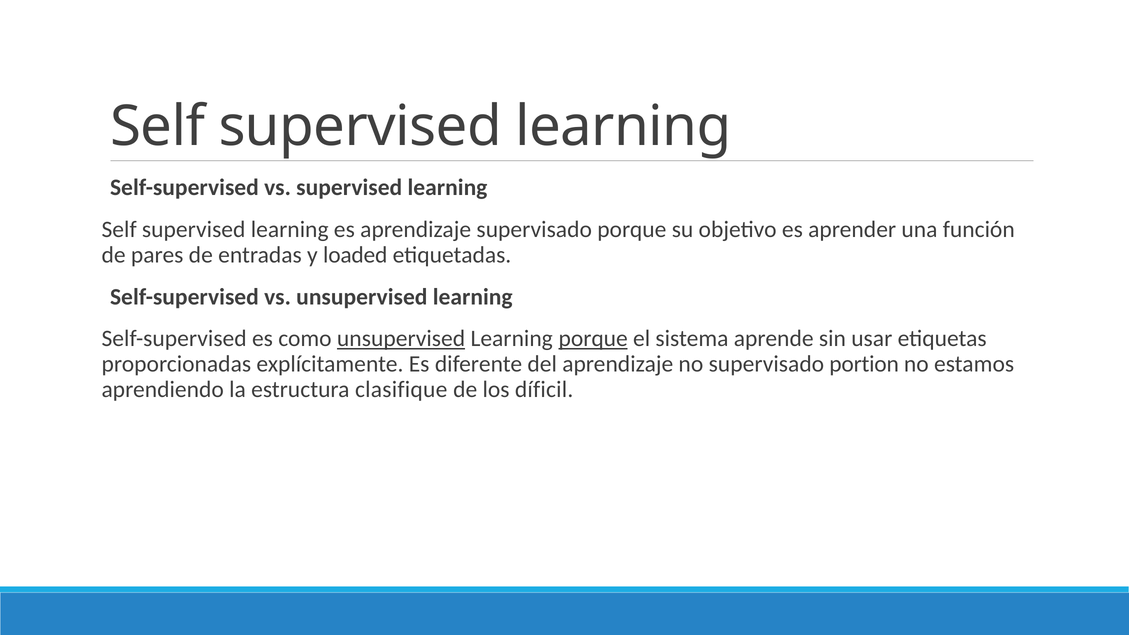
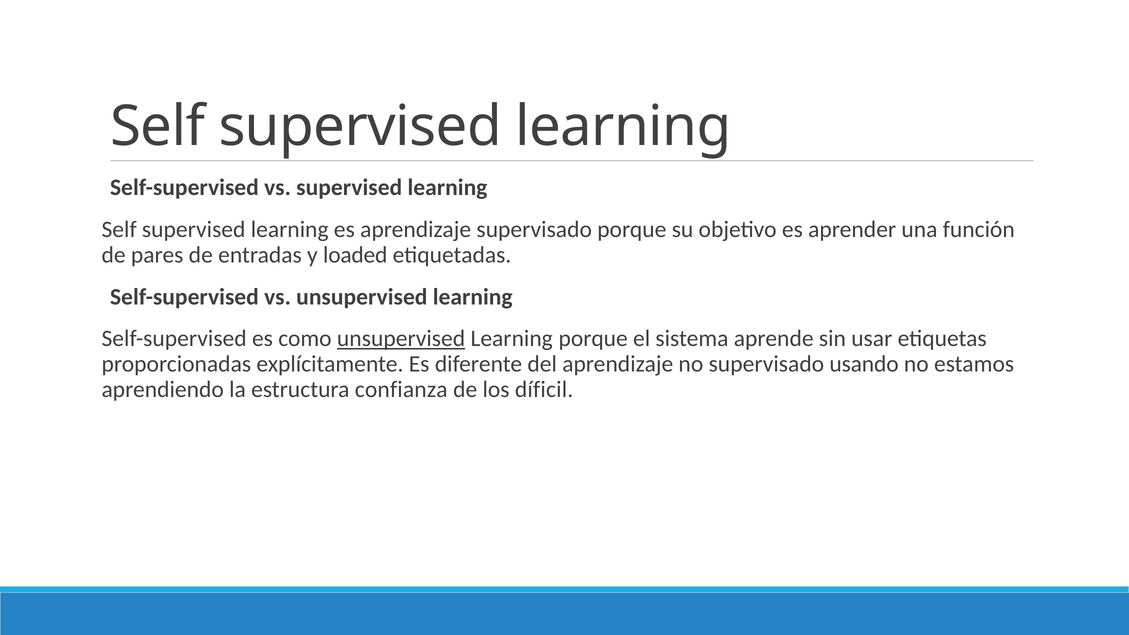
porque underline: present -> none (593, 339)
portion: portion -> usando (864, 364)
clasifique: clasifique -> confianza (401, 390)
